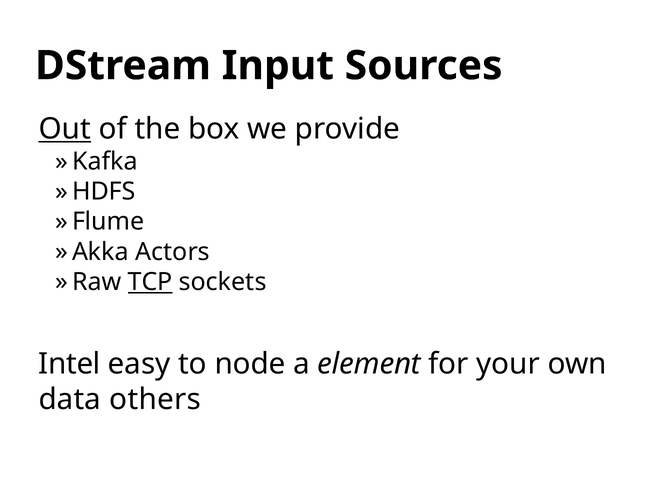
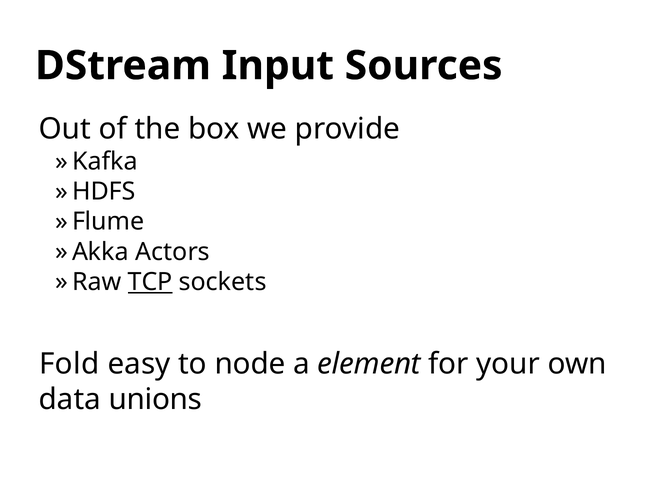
Out underline: present -> none (65, 129)
Intel: Intel -> Fold (69, 364)
others: others -> unions (155, 399)
